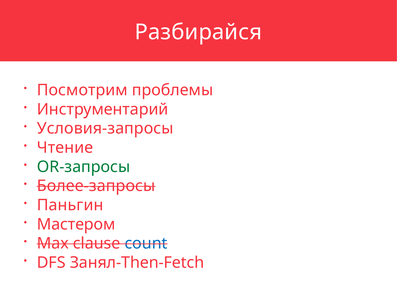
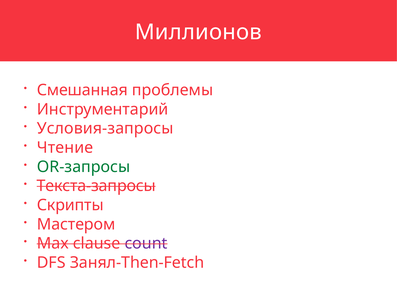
Разбирайся: Разбирайся -> Миллионов (198, 32)
Посмотрим: Посмотрим -> Смешанная (82, 90)
Более-запросы: Более-запросы -> Текста-запросы (96, 186)
Паньгин: Паньгин -> Скрипты (70, 206)
count colour: blue -> purple (146, 244)
